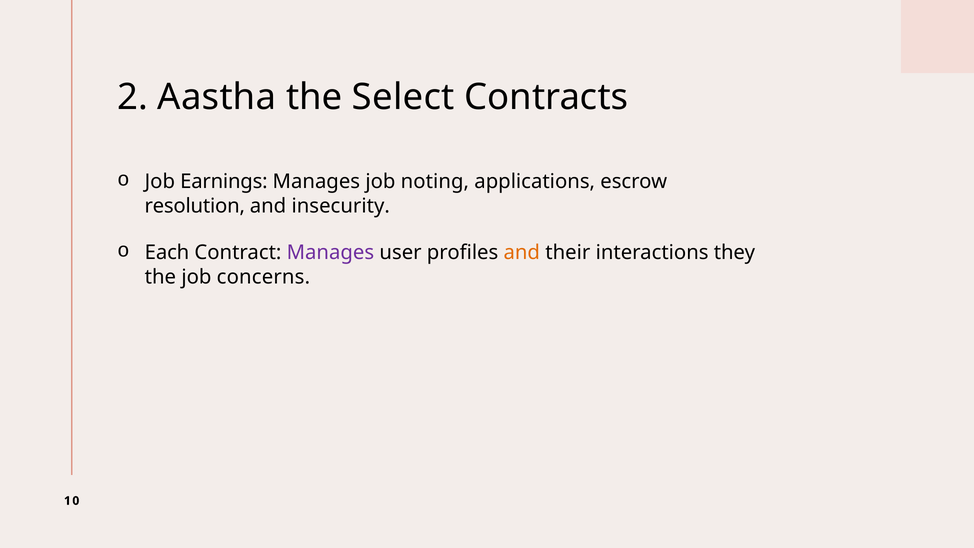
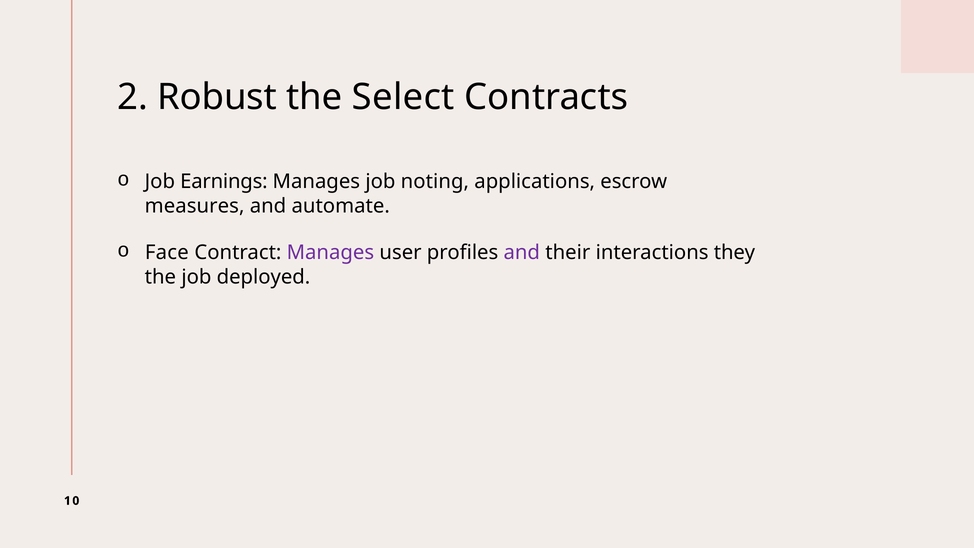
Aastha: Aastha -> Robust (217, 97)
resolution: resolution -> measures (195, 206)
insecurity: insecurity -> automate (341, 206)
Each: Each -> Face (167, 253)
and colour: orange -> purple (522, 253)
concerns: concerns -> deployed (263, 277)
